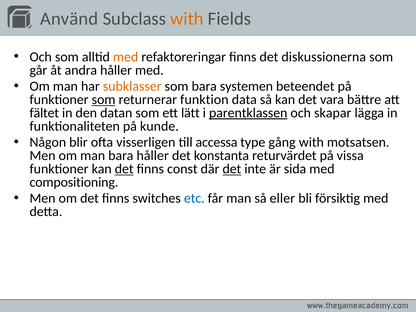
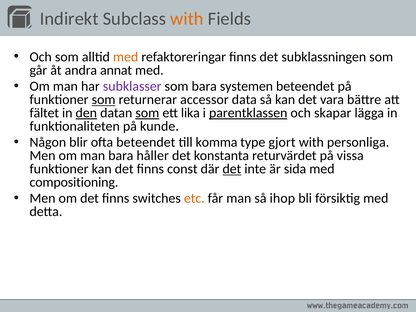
Använd: Använd -> Indirekt (69, 19)
diskussionerna: diskussionerna -> subklassningen (324, 57)
andra håller: håller -> annat (116, 70)
subklasser colour: orange -> purple (132, 86)
funktion: funktion -> accessor (204, 100)
den underline: none -> present (86, 113)
som underline: none -> present (147, 113)
lätt: lätt -> lika (190, 113)
ofta visserligen: visserligen -> beteendet (146, 142)
accessa: accessa -> komma (217, 142)
gång: gång -> gjort (282, 142)
motsatsen: motsatsen -> personliga (358, 142)
det underline: present -> none (124, 169)
etc colour: blue -> orange (194, 198)
eller: eller -> ihop (282, 198)
